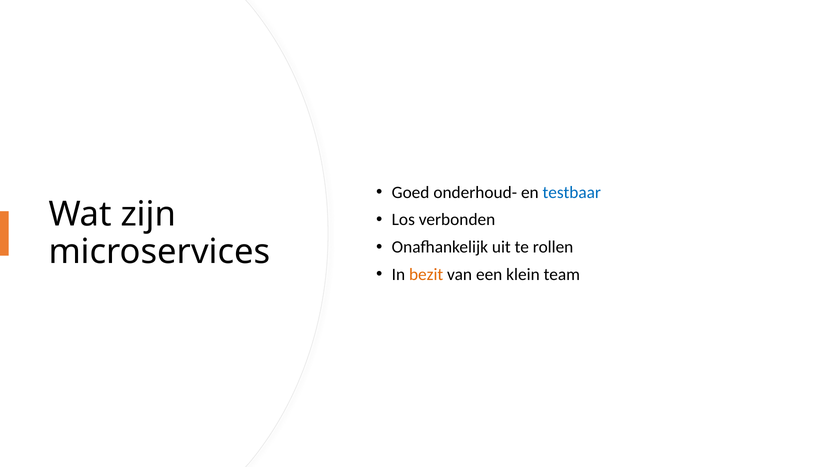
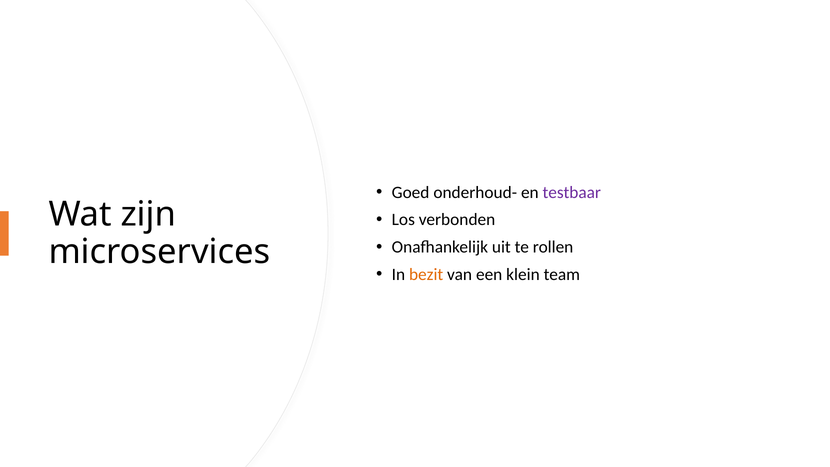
testbaar colour: blue -> purple (572, 192)
